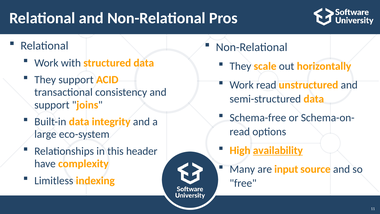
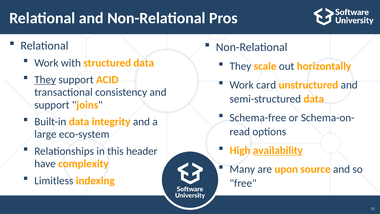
They underline: none -> present (45, 80)
Work read: read -> card (266, 85)
input: input -> upon (286, 169)
